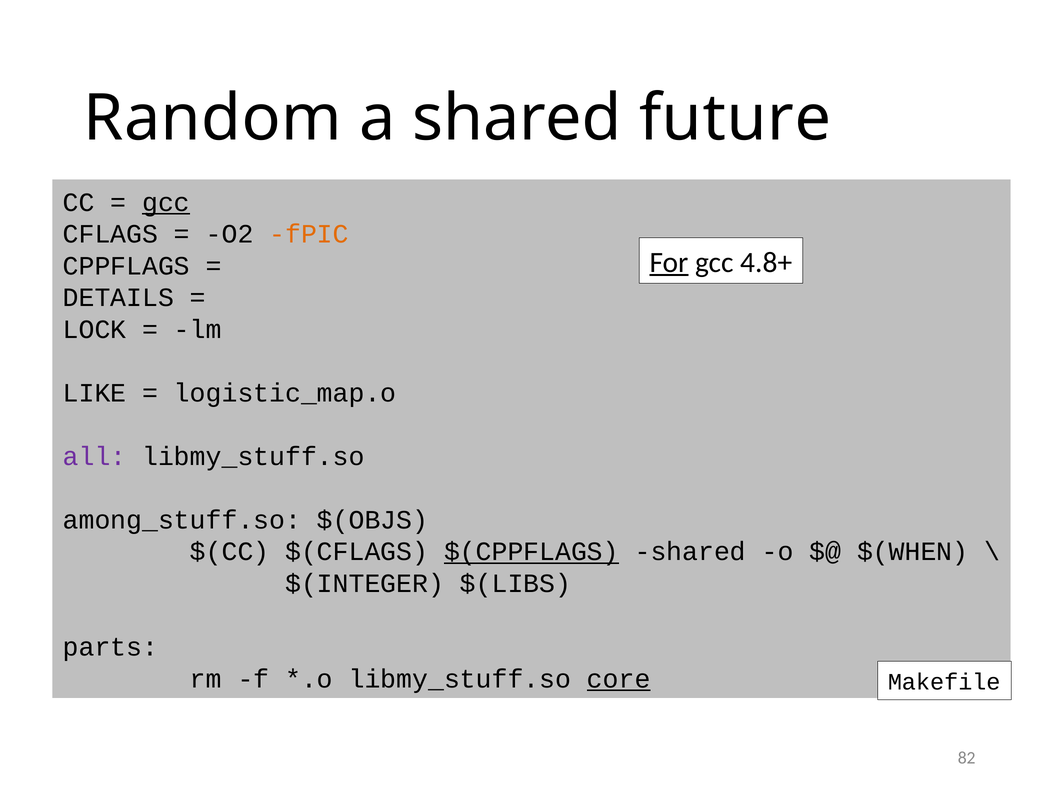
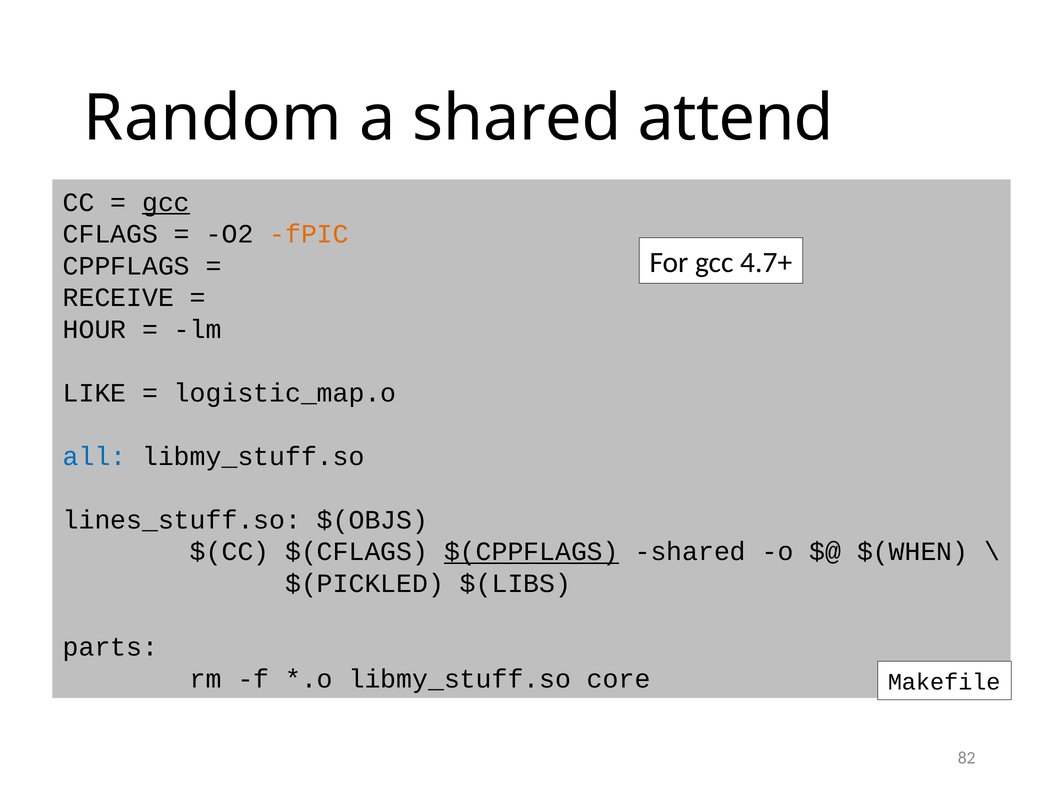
future: future -> attend (736, 119)
For underline: present -> none (669, 263)
4.8+: 4.8+ -> 4.7+ (766, 263)
DETAILS: DETAILS -> RECEIVE (118, 298)
LOCK: LOCK -> HOUR (95, 330)
all colour: purple -> blue (95, 457)
among_stuff.so: among_stuff.so -> lines_stuff.so (182, 520)
$(INTEGER: $(INTEGER -> $(PICKLED (365, 584)
core underline: present -> none (619, 679)
